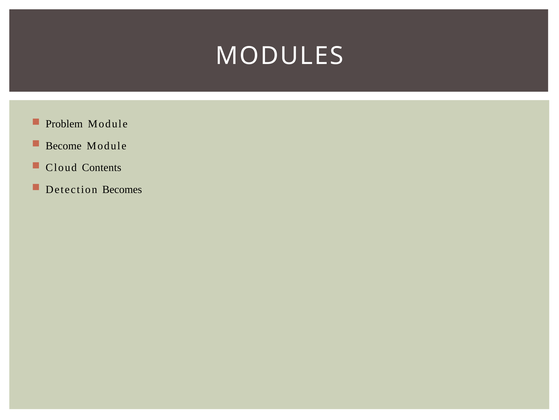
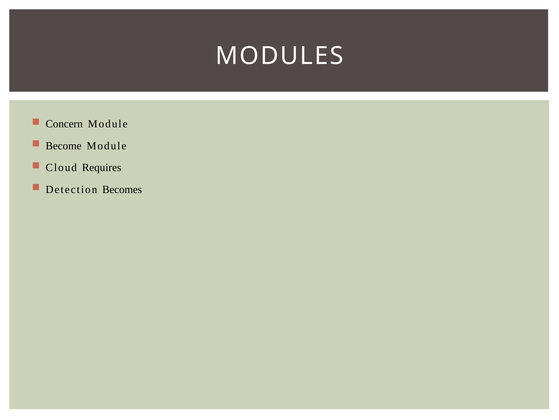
Problem: Problem -> Concern (64, 124)
Contents: Contents -> Requires (102, 167)
